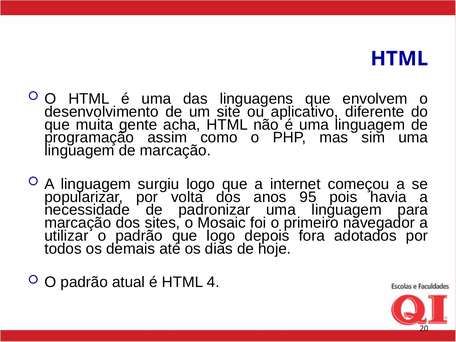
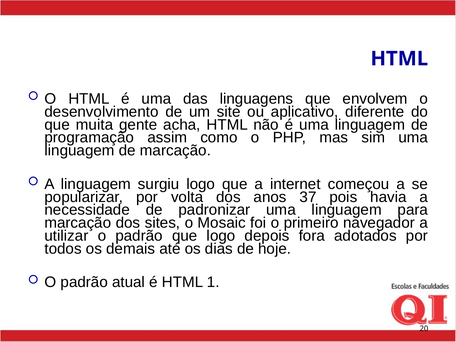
95: 95 -> 37 (308, 197)
4: 4 -> 1 (213, 282)
